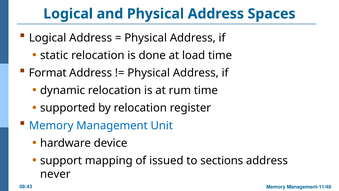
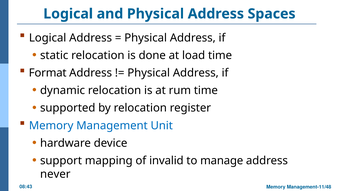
issued: issued -> invalid (166, 160)
sections: sections -> manage (222, 160)
